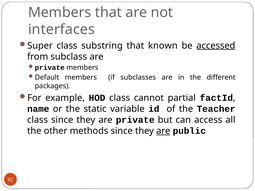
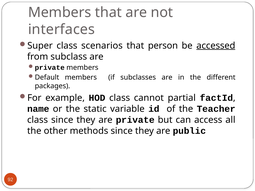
substring: substring -> scenarios (102, 46)
known: known -> person (163, 46)
are underline: present -> none (163, 131)
